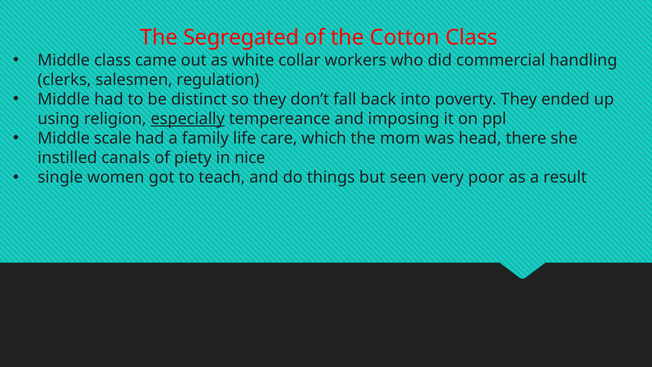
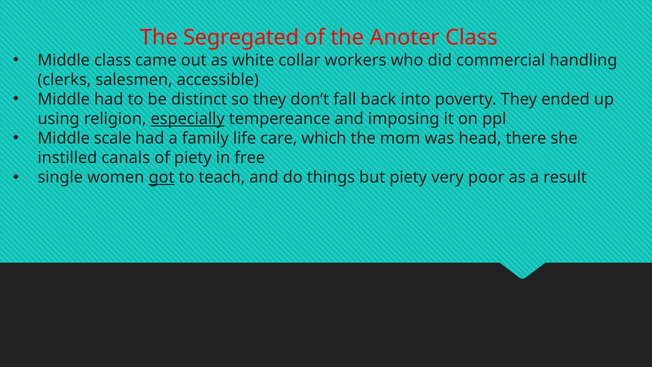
Cotton: Cotton -> Anoter (405, 38)
regulation: regulation -> accessible (218, 80)
nice: nice -> free (250, 158)
got underline: none -> present (162, 177)
but seen: seen -> piety (408, 177)
